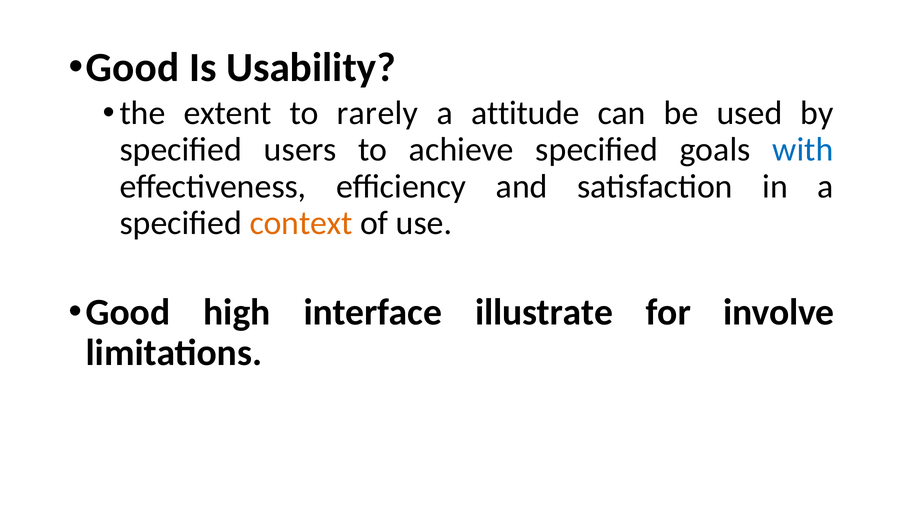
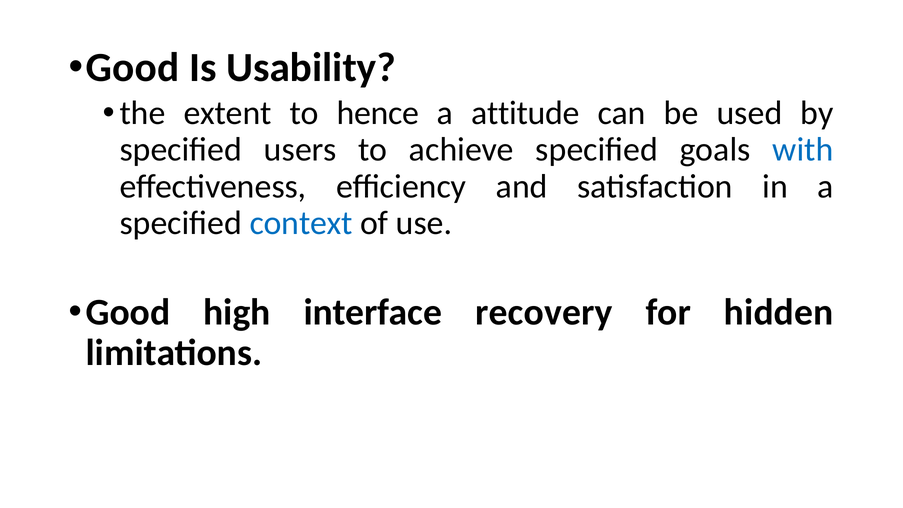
rarely: rarely -> hence (378, 113)
context colour: orange -> blue (301, 223)
illustrate: illustrate -> recovery (544, 312)
involve: involve -> hidden (779, 312)
